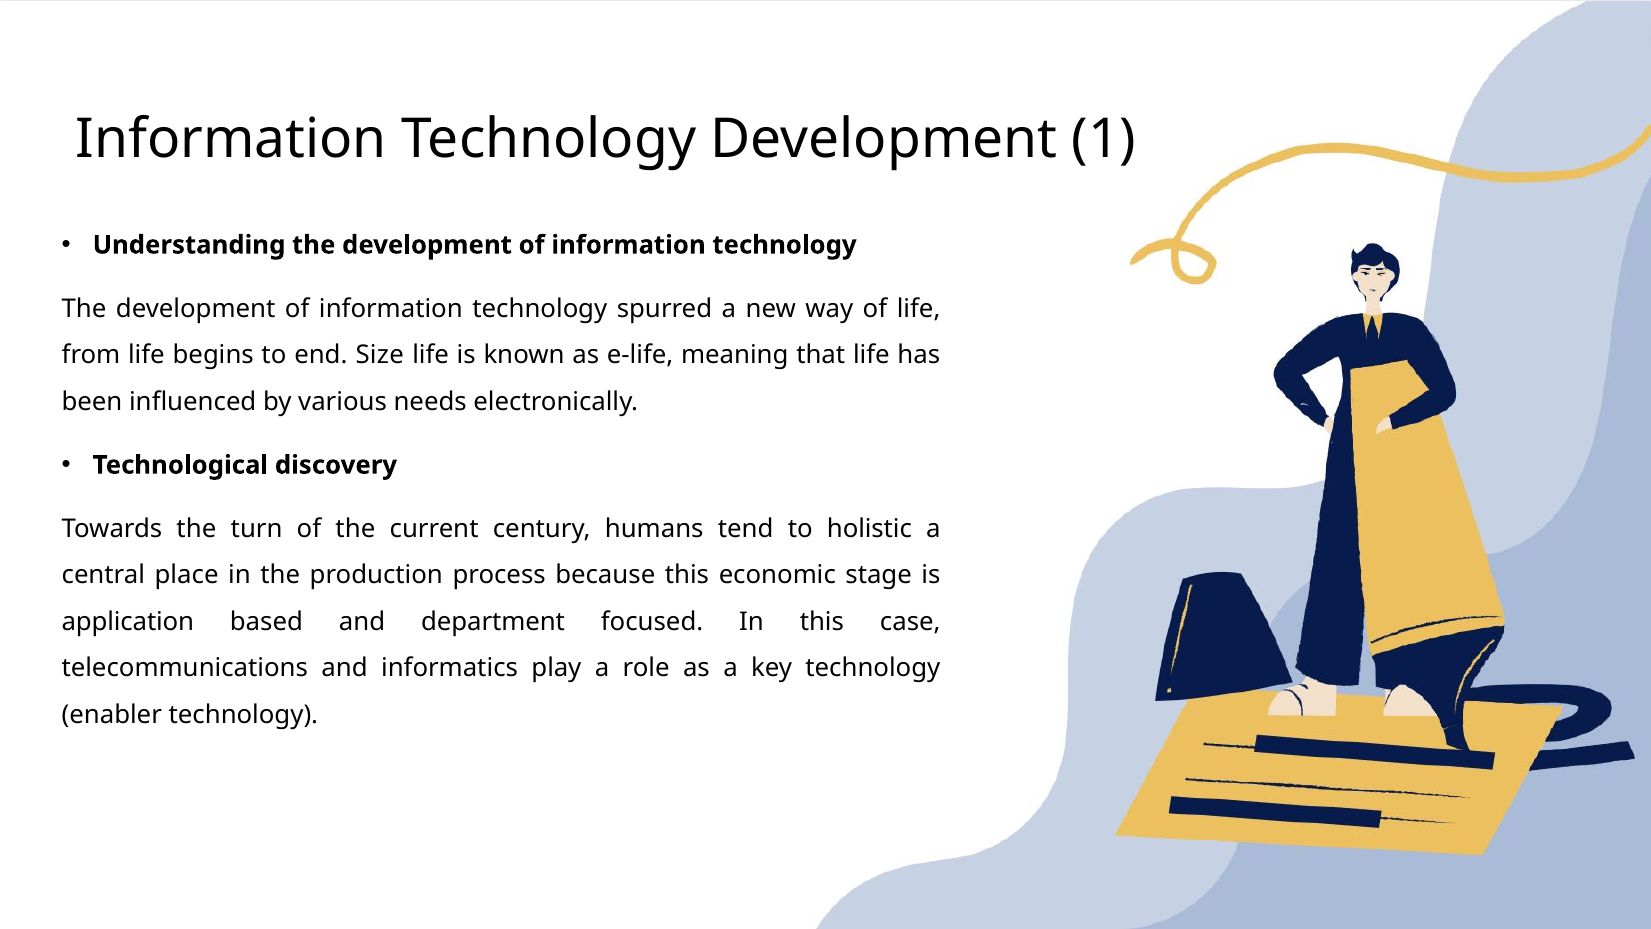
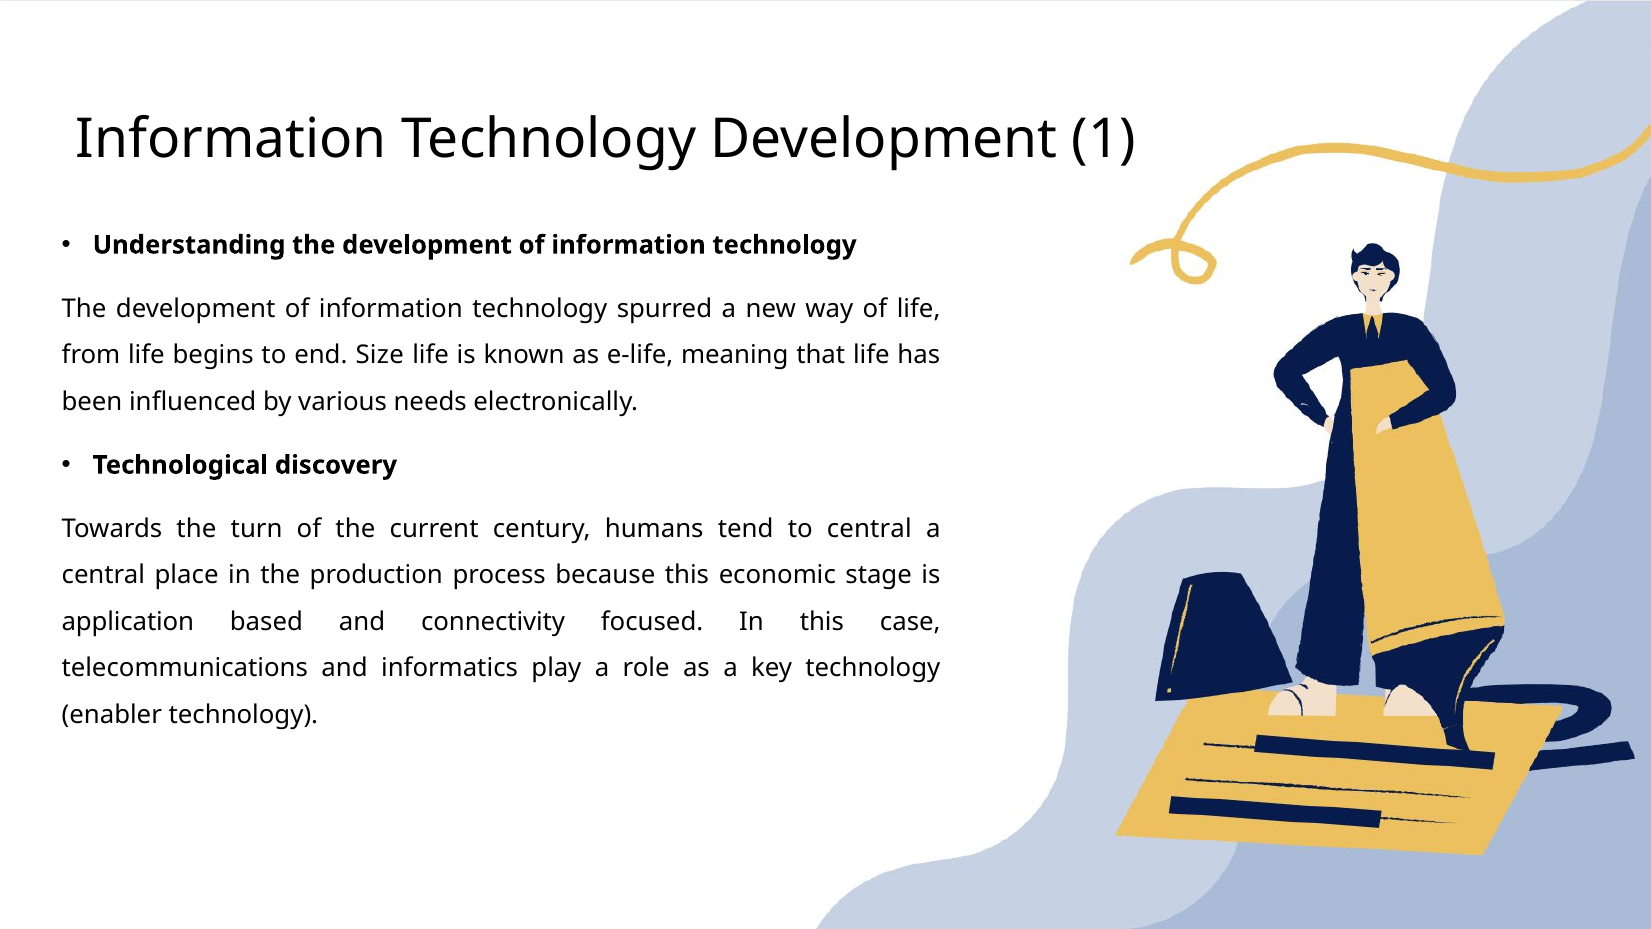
to holistic: holistic -> central (869, 529)
department: department -> connectivity (493, 621)
